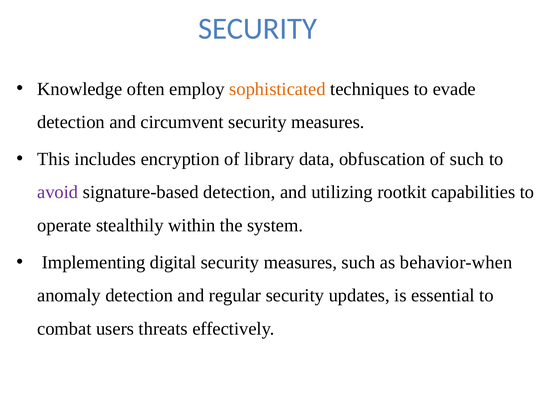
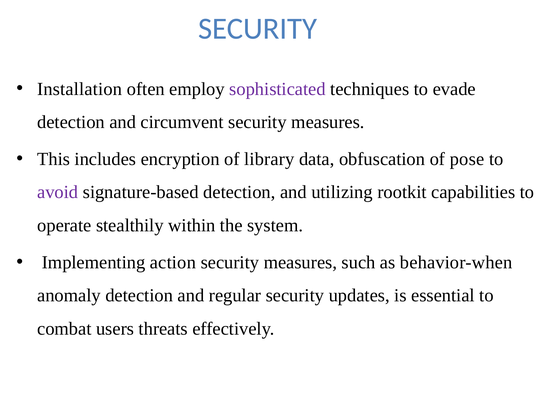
Knowledge: Knowledge -> Installation (80, 89)
sophisticated colour: orange -> purple (278, 89)
of such: such -> pose (467, 159)
digital: digital -> action (173, 263)
